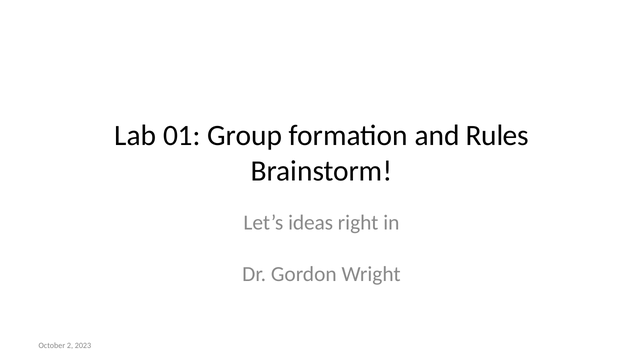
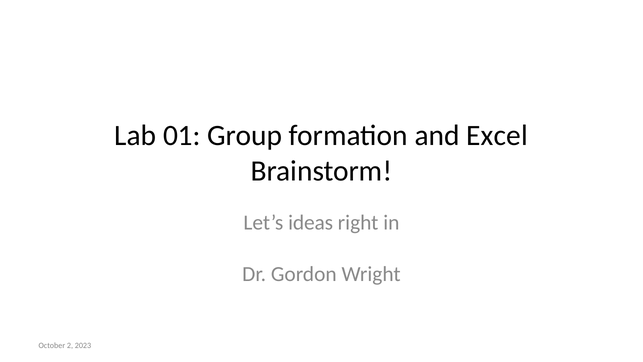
Rules: Rules -> Excel (497, 135)
